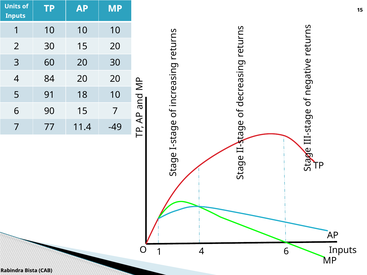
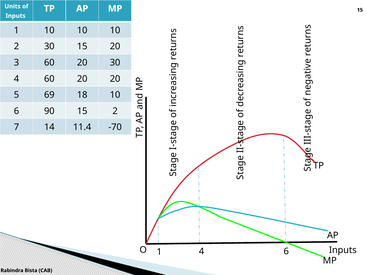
4 84: 84 -> 60 (49, 79)
91: 91 -> 69 (49, 95)
15 7: 7 -> 2 (115, 111)
77: 77 -> 14 (49, 127)
-49: -49 -> -70 (115, 127)
